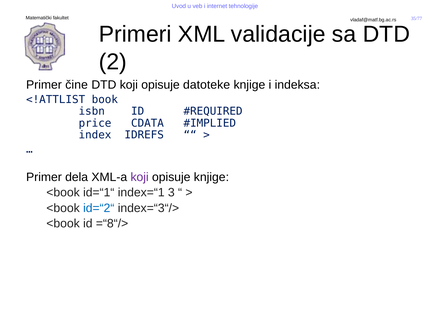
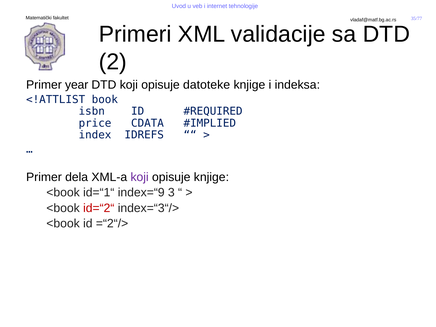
čine: čine -> year (77, 85)
index=“1: index=“1 -> index=“9 (141, 193)
id=“2“ colour: blue -> red (99, 208)
=“8“/>: =“8“/> -> =“2“/> (112, 224)
